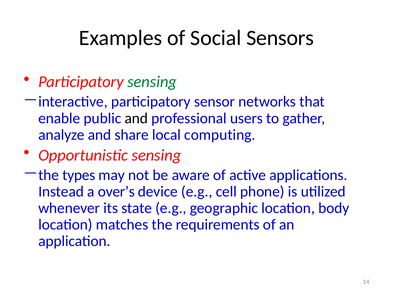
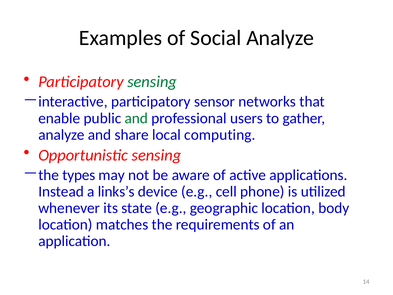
Social Sensors: Sensors -> Analyze (280, 38)
and colour: black -> green (136, 118)
over’s: over’s -> links’s (116, 191)
